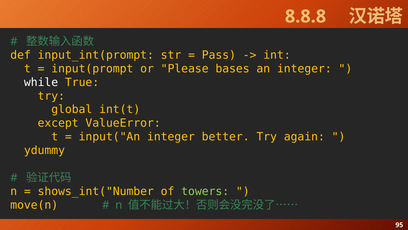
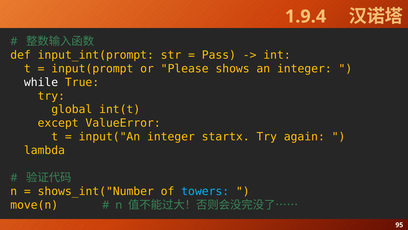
8.8.8: 8.8.8 -> 1.9.4 (306, 16)
bases: bases -> shows (233, 69)
better: better -> startx (226, 137)
ydummy: ydummy -> lambda (44, 150)
towers colour: light green -> light blue (205, 191)
